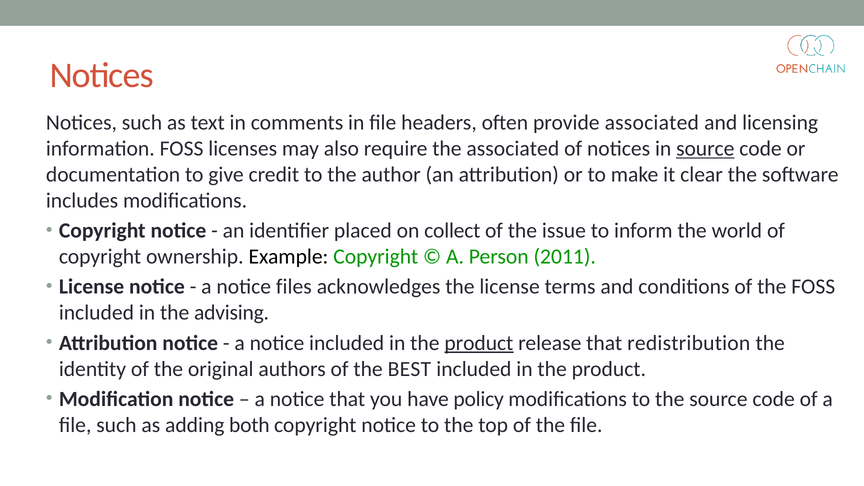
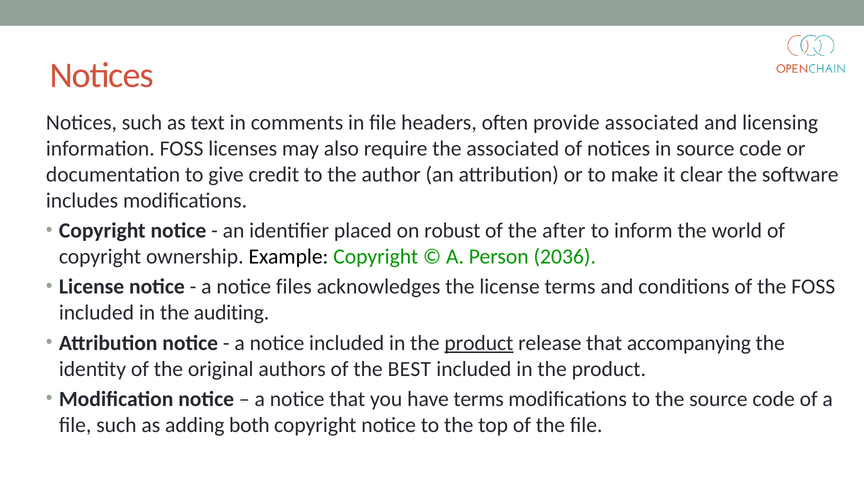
source underline: present -> none (705, 149)
collect: collect -> robust (452, 231)
issue: issue -> after (564, 231)
2011: 2011 -> 2036 (565, 257)
advising: advising -> auditing (232, 313)
redistribution: redistribution -> accompanying (689, 343)
have policy: policy -> terms (479, 399)
